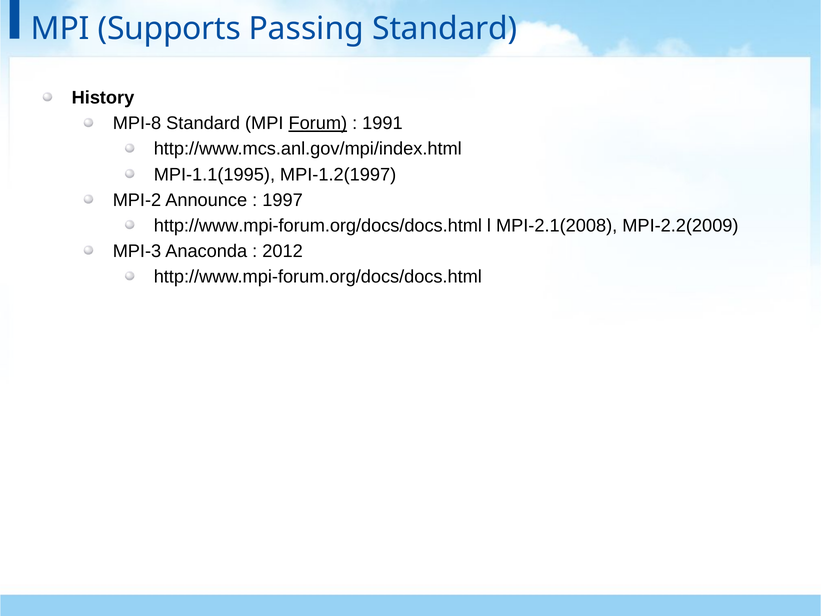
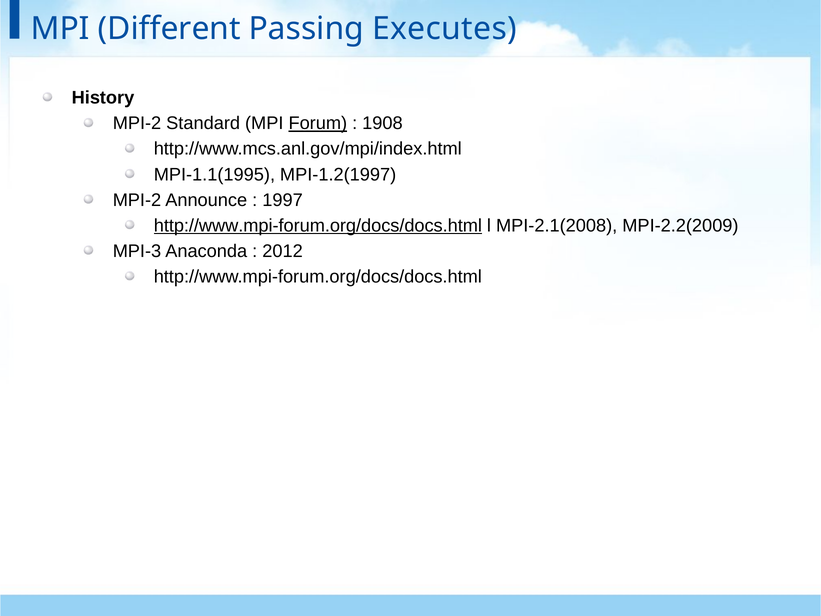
Supports: Supports -> Different (169, 29)
Passing Standard: Standard -> Executes (445, 29)
MPI-8: MPI-8 -> MPI-2 (137, 123)
1991: 1991 -> 1908 (382, 123)
http://www.mpi-forum.org/docs/docs.html underline: none -> present (318, 226)
